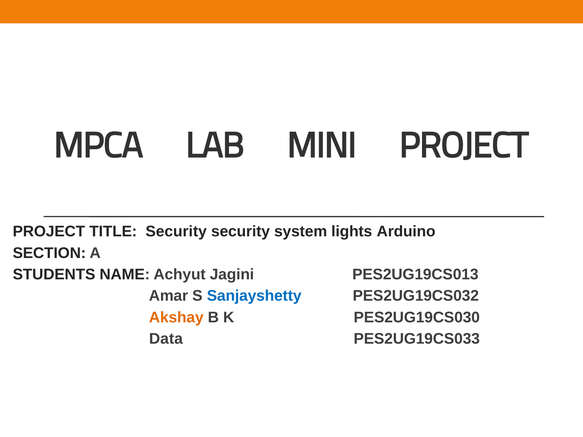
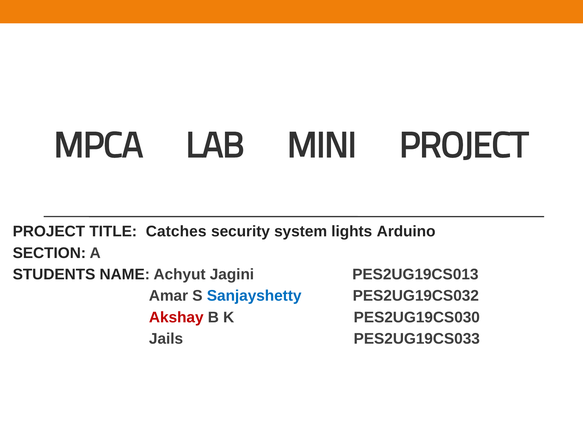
TITLE Security: Security -> Catches (176, 232)
Akshay colour: orange -> red (176, 318)
Data: Data -> Jails (166, 339)
